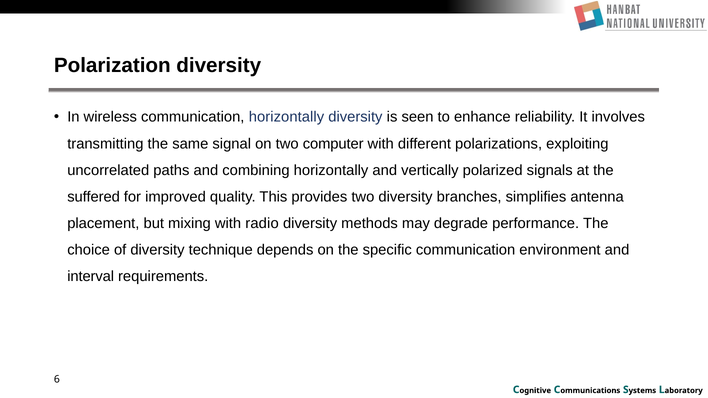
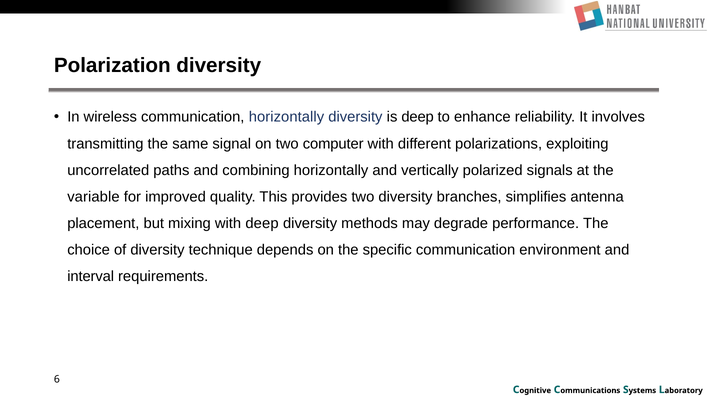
is seen: seen -> deep (418, 117)
suffered: suffered -> variable (93, 197)
with radio: radio -> deep (262, 223)
